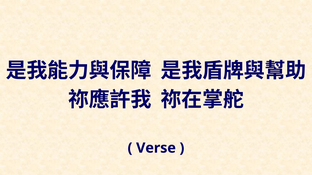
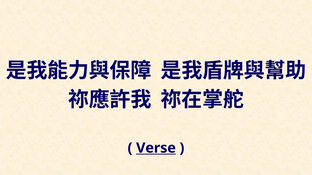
Verse underline: none -> present (156, 148)
